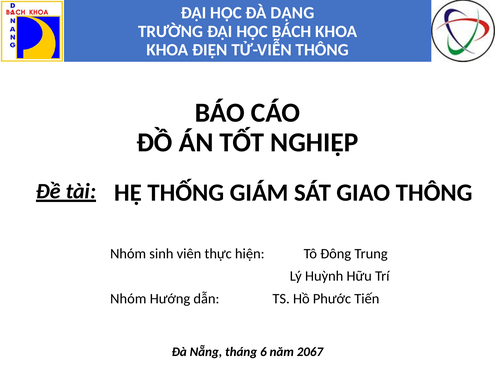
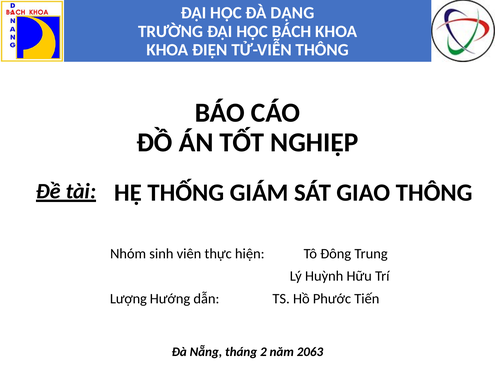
Nhóm: Nhóm -> Lượng (128, 299)
6: 6 -> 2 (263, 352)
2067: 2067 -> 2063 (310, 352)
